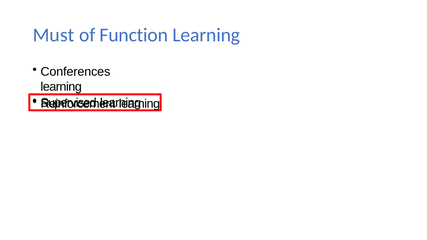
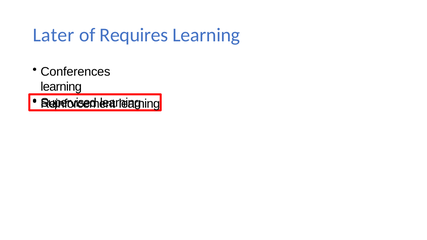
Must: Must -> Later (54, 35)
Function: Function -> Requires (134, 35)
